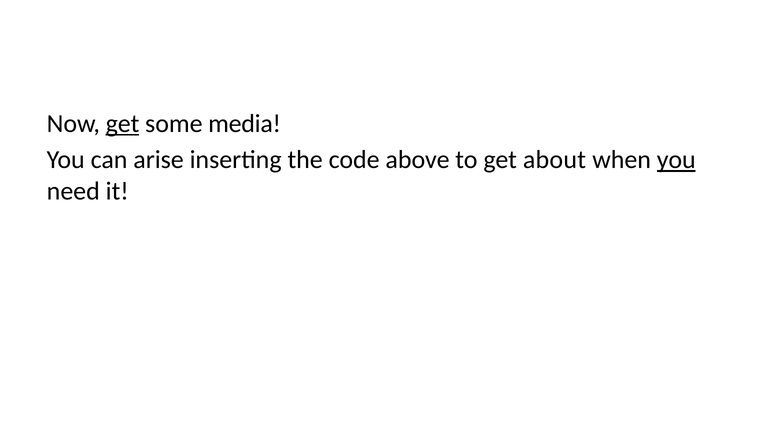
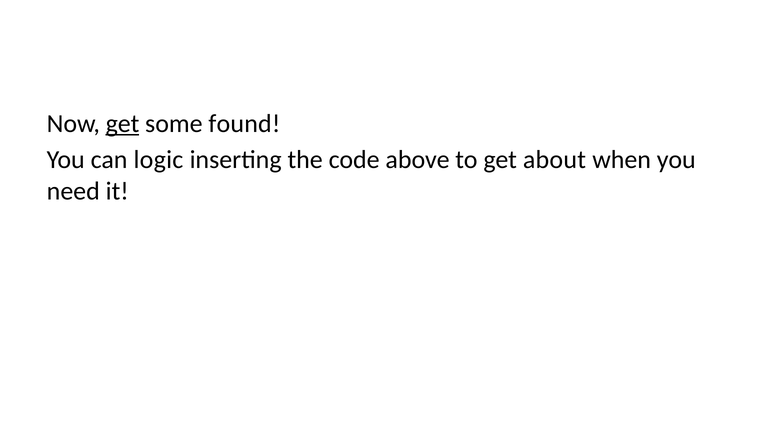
media: media -> found (244, 124)
arise: arise -> logic (158, 160)
you underline: present -> none (676, 160)
